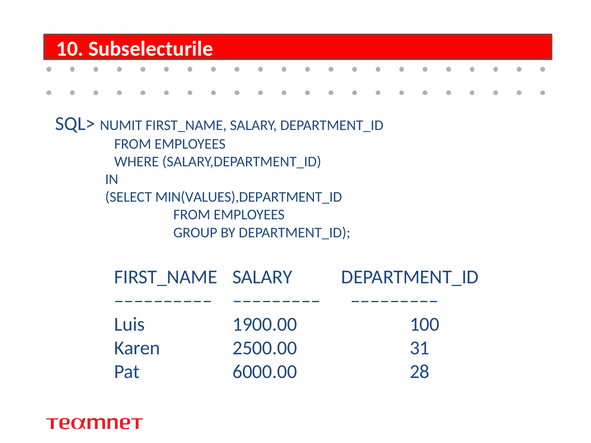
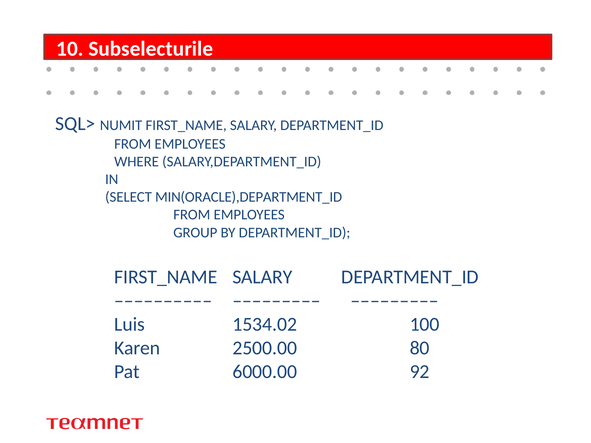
MIN(VALUES),DEPARTMENT_ID: MIN(VALUES),DEPARTMENT_ID -> MIN(ORACLE),DEPARTMENT_ID (249, 197)
1900.00: 1900.00 -> 1534.02 (265, 325)
31: 31 -> 80 (420, 348)
28: 28 -> 92 (420, 372)
